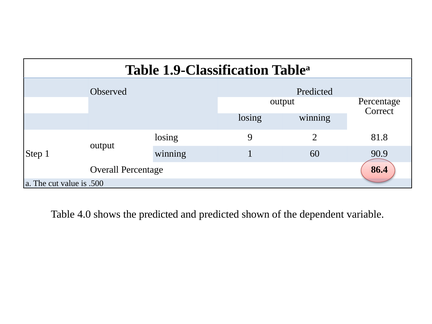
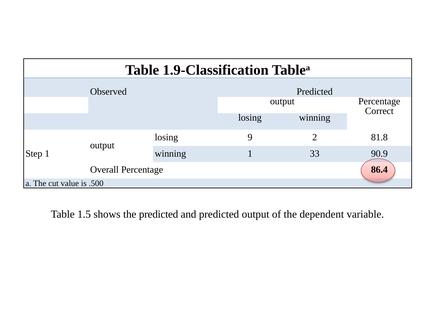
60: 60 -> 33 (315, 154)
4.0: 4.0 -> 1.5 (84, 214)
and predicted shown: shown -> output (256, 214)
